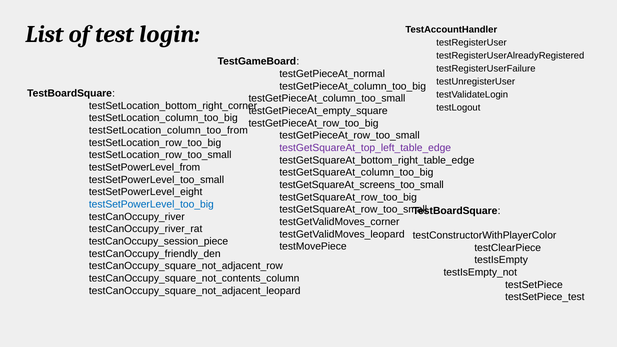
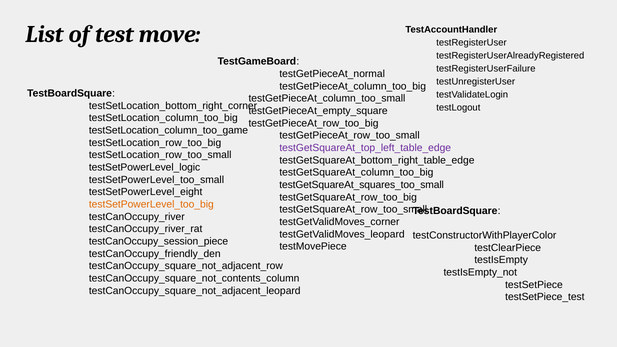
login: login -> move (170, 34)
testSetLocation_column_too_from: testSetLocation_column_too_from -> testSetLocation_column_too_game (168, 130)
testSetPowerLevel_from: testSetPowerLevel_from -> testSetPowerLevel_logic (145, 167)
testGetSquareAt_screens_too_small: testGetSquareAt_screens_too_small -> testGetSquareAt_squares_too_small (362, 185)
testSetPowerLevel_too_big colour: blue -> orange (151, 204)
